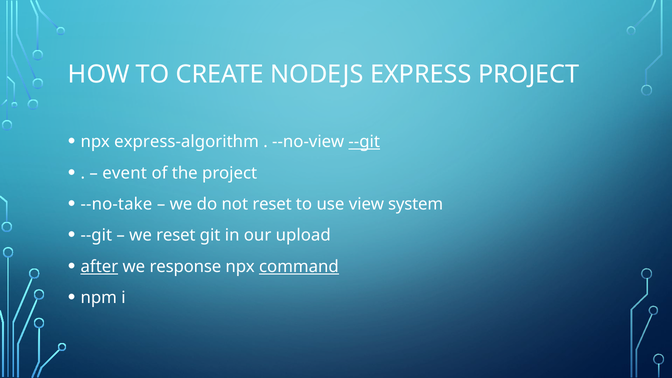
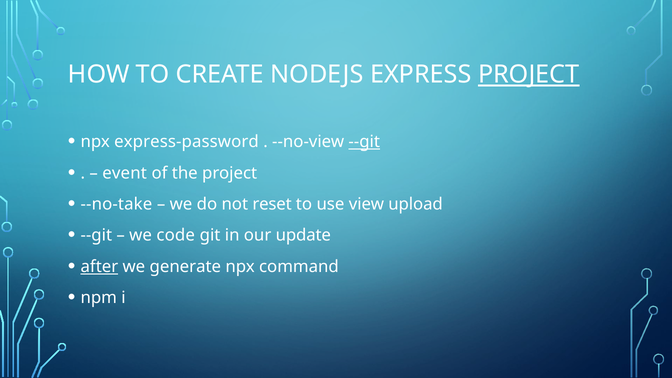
PROJECT underline: none -> present (529, 75)
express-algorithm: express-algorithm -> express-password (186, 142)
system: system -> upload (416, 204)
we reset: reset -> code (176, 235)
upload: upload -> update (303, 235)
response: response -> generate (185, 267)
command underline: present -> none (299, 267)
